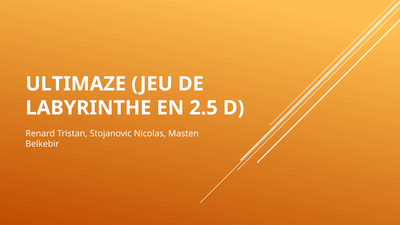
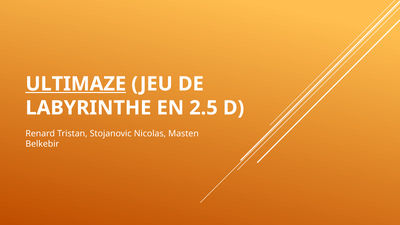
ULTIMAZE underline: none -> present (76, 84)
